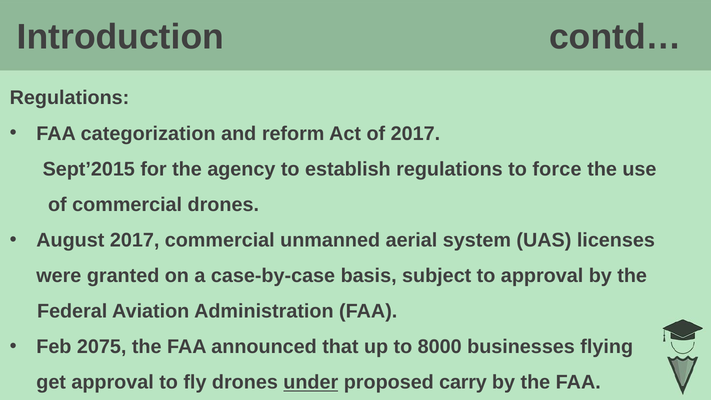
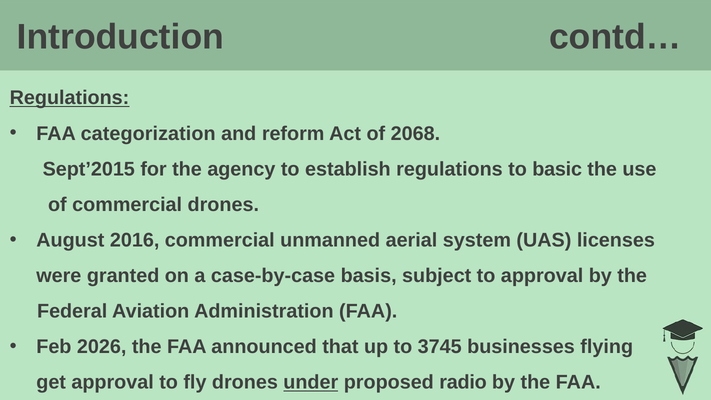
Regulations underline: none -> present (69, 98)
of 2017: 2017 -> 2068 (415, 133)
force: force -> basic (557, 169)
August 2017: 2017 -> 2016 (135, 240)
2075: 2075 -> 2026 (102, 347)
8000: 8000 -> 3745 (440, 347)
carry: carry -> radio (463, 382)
